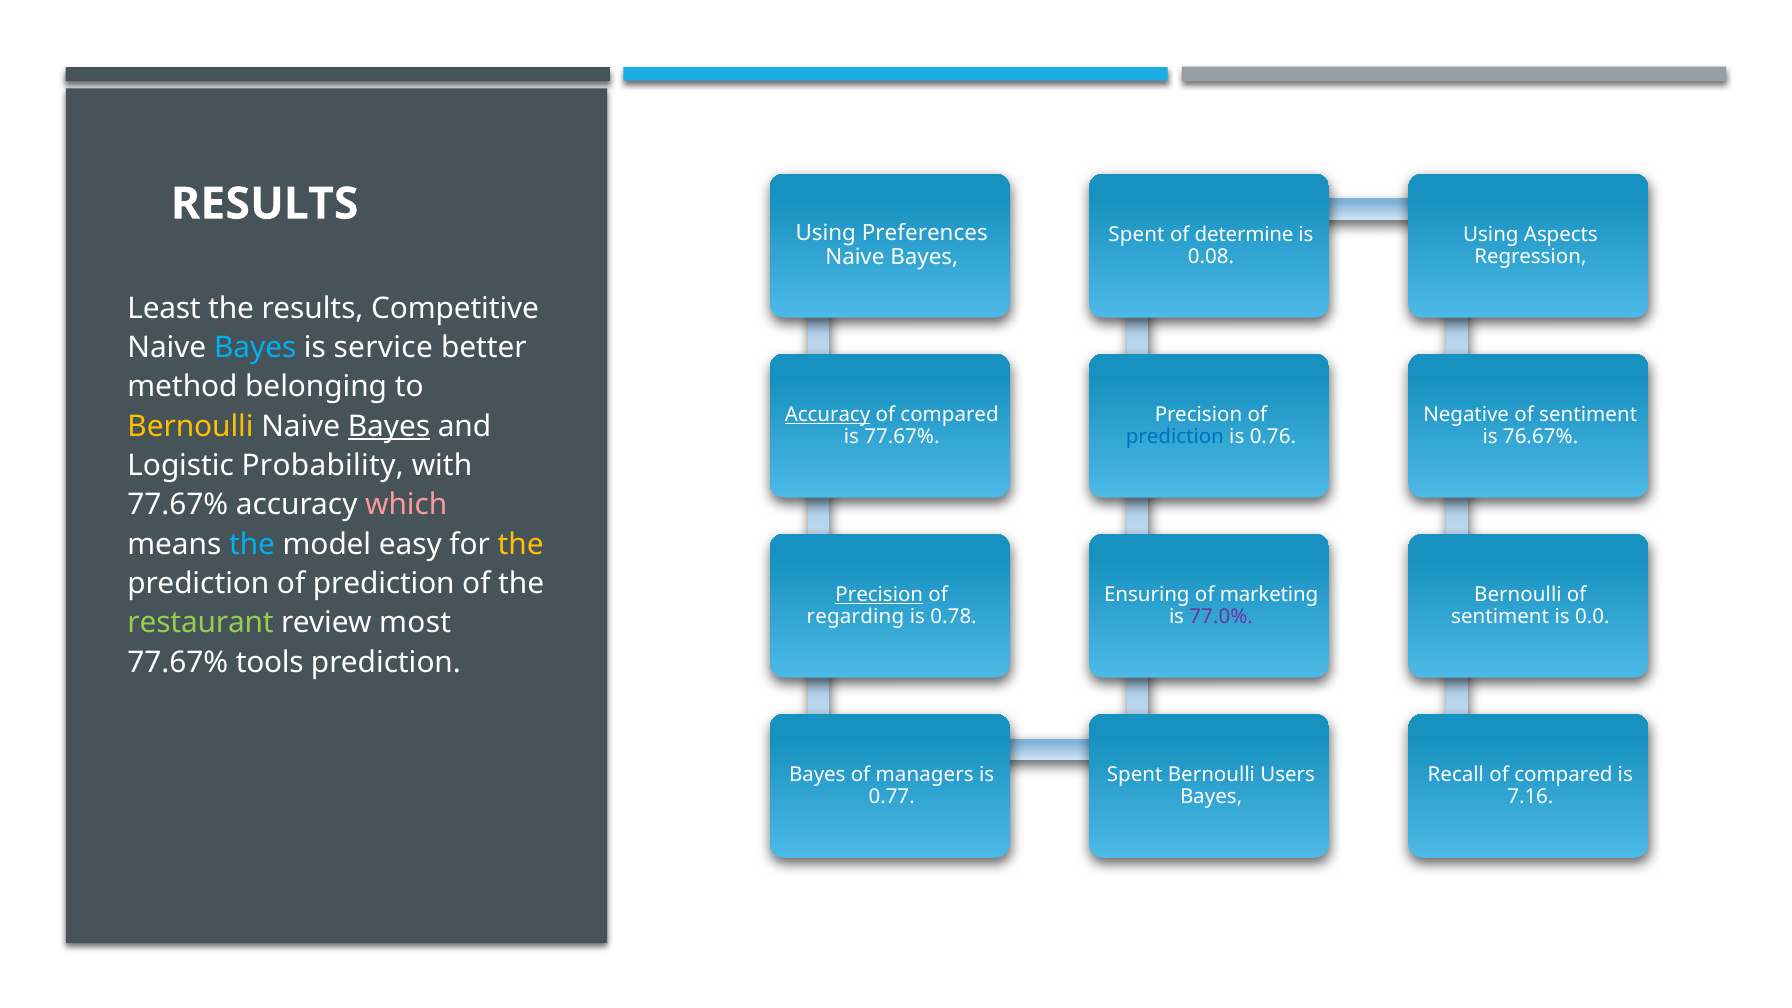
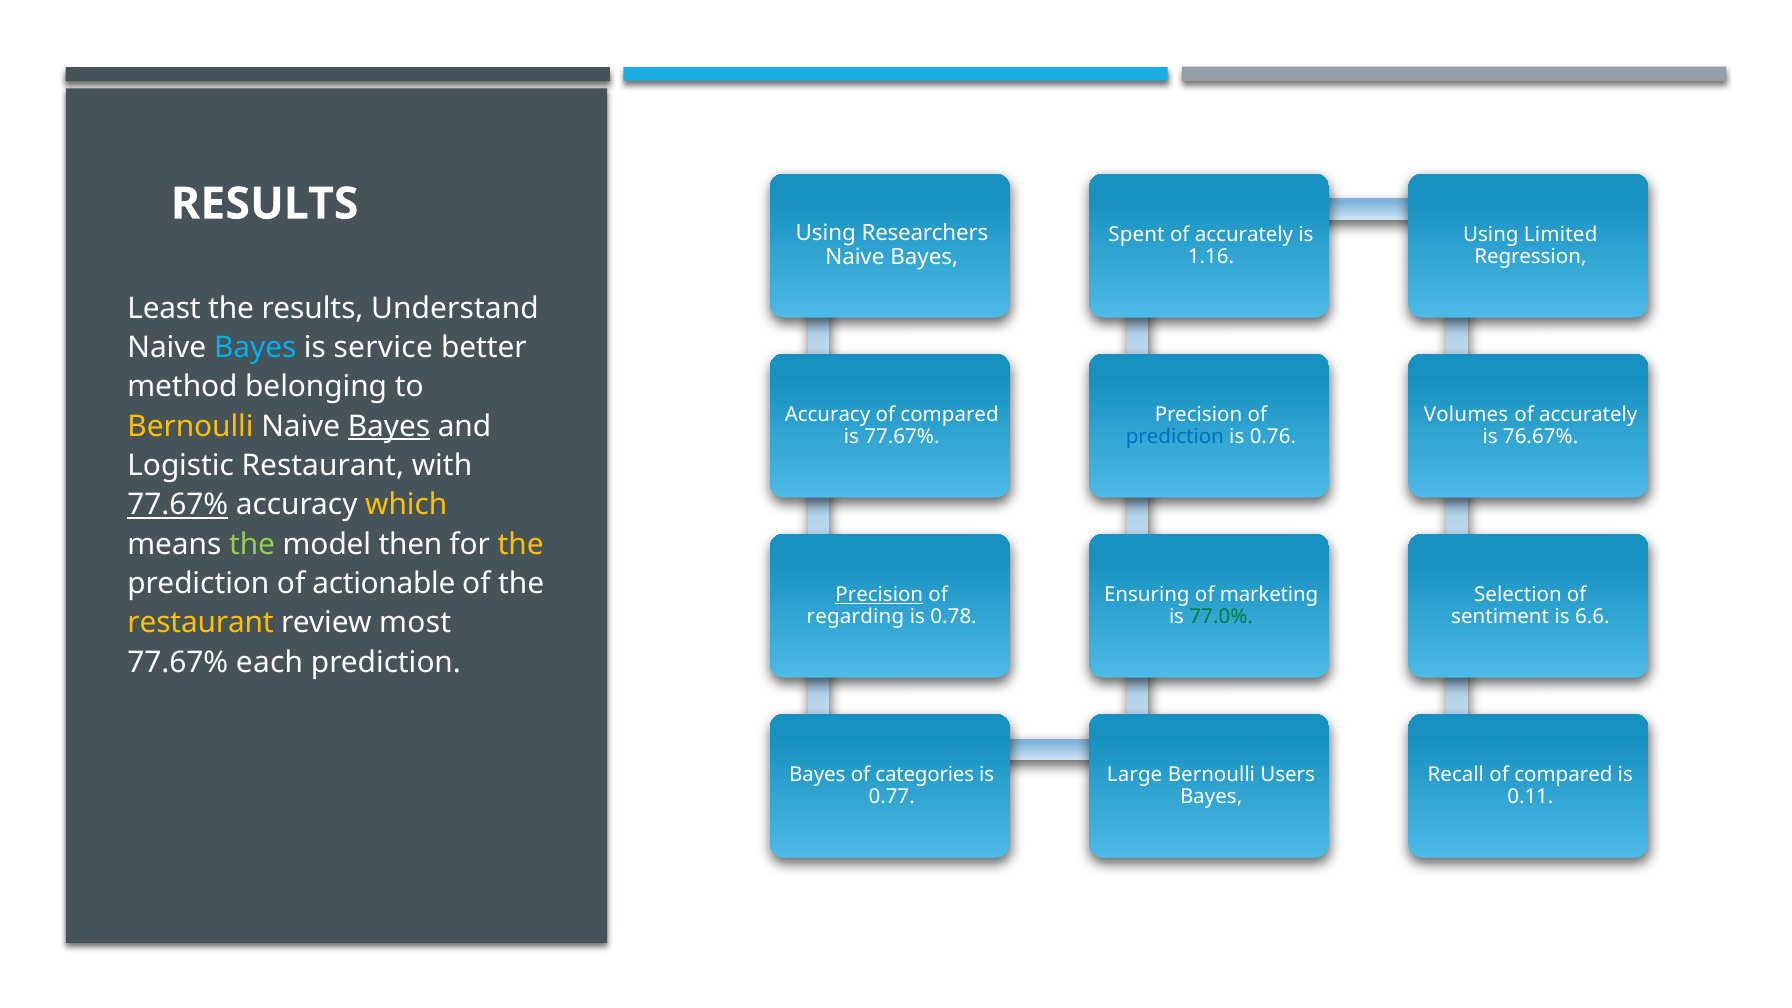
Preferences: Preferences -> Researchers (925, 233)
determine: determine -> accurately (1244, 234)
Aspects: Aspects -> Limited (1561, 234)
0.08: 0.08 -> 1.16 (1211, 257)
Competitive: Competitive -> Understand (455, 308)
Accuracy underline: present -> none (828, 414)
Negative: Negative -> Volumes (1466, 414)
sentiment: sentiment -> accurately (1588, 414)
Logistic Probability: Probability -> Restaurant (323, 466)
77.67% underline: none -> present (178, 505)
which colour: pink -> yellow (406, 505)
the colour: light blue -> light green (252, 544)
easy: easy -> then (411, 544)
prediction of prediction: prediction -> actionable (384, 584)
Bernoulli: Bernoulli -> Selection (1518, 595)
77.0% colour: purple -> green (1221, 617)
0.0: 0.0 -> 6.6 (1592, 617)
restaurant colour: light green -> yellow (201, 623)
tools: tools -> each (270, 662)
managers: managers -> categories (925, 775)
Spent: Spent -> Large (1135, 775)
7.16: 7.16 -> 0.11 (1530, 797)
